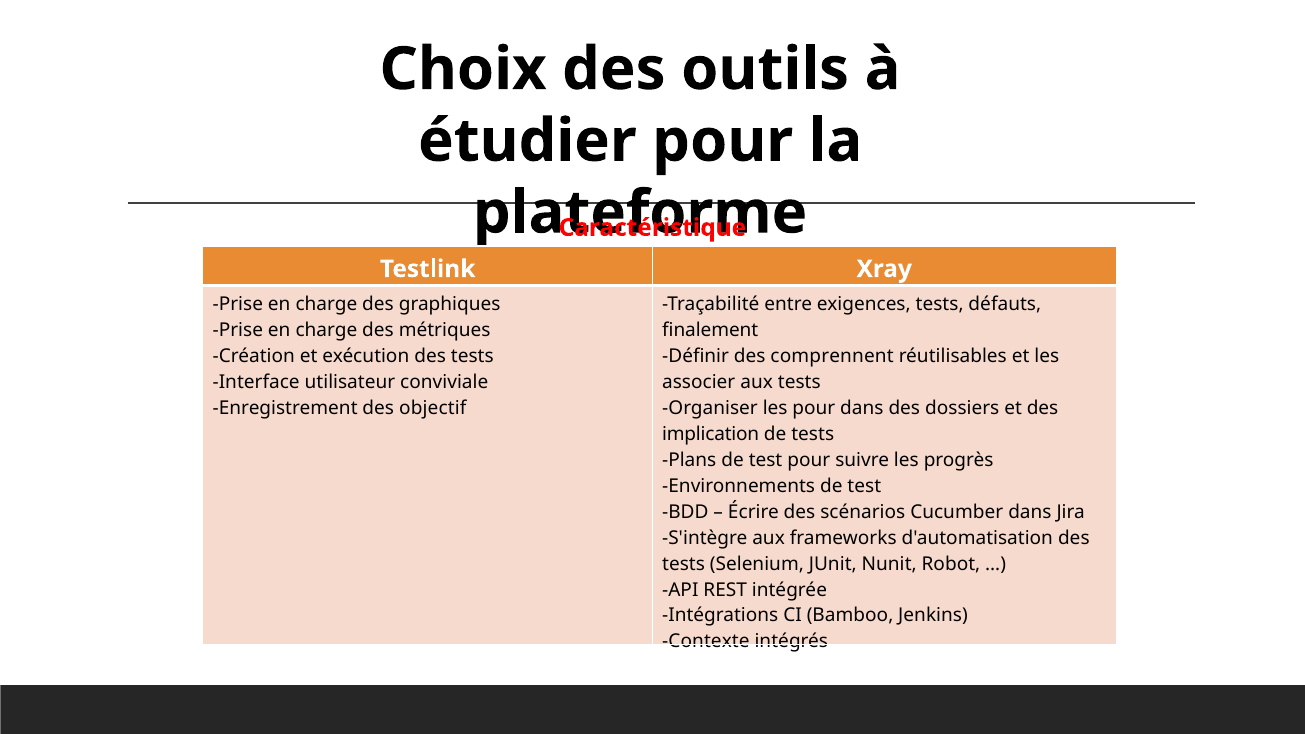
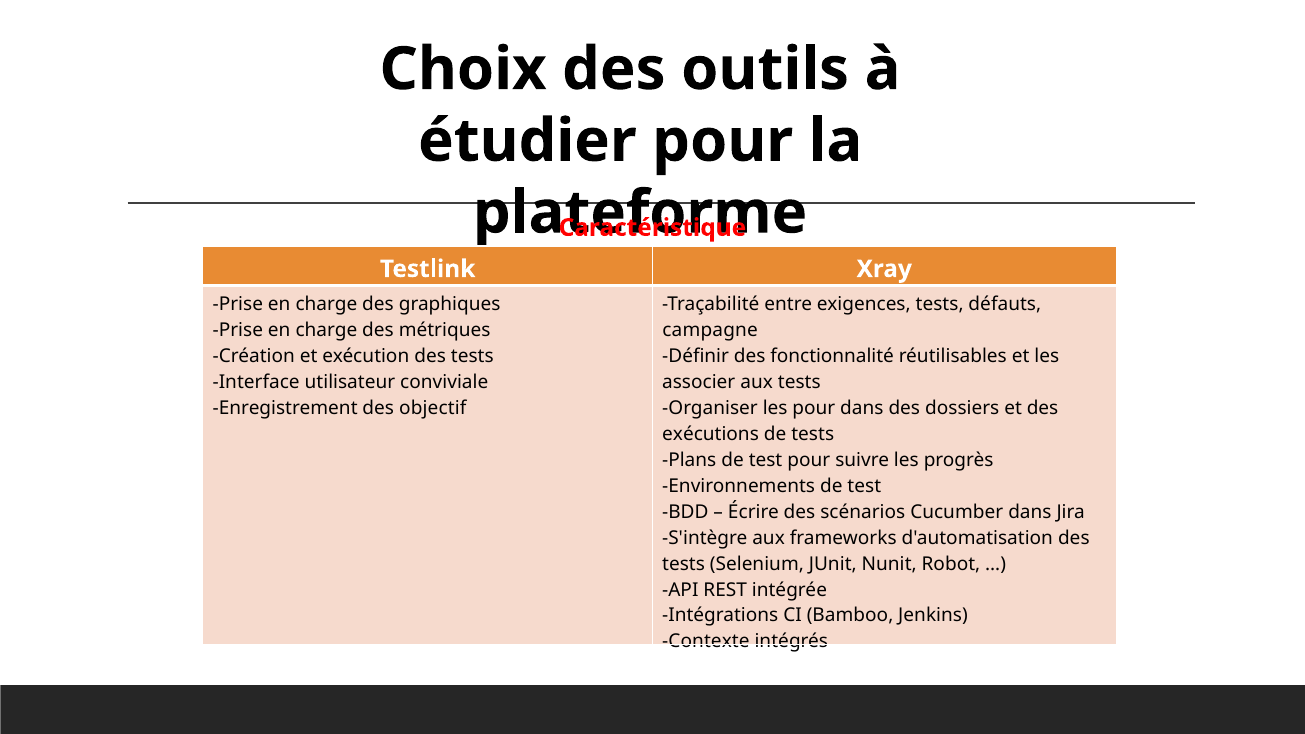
finalement: finalement -> campagne (710, 330)
comprennent: comprennent -> fonctionnalité (832, 356)
implication: implication -> exécutions (711, 434)
